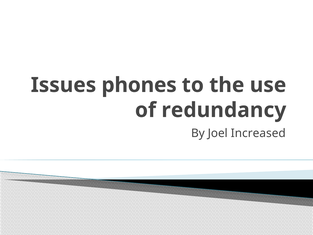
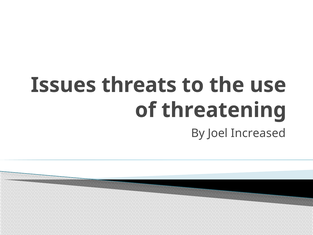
phones: phones -> threats (139, 85)
redundancy: redundancy -> threatening (224, 110)
